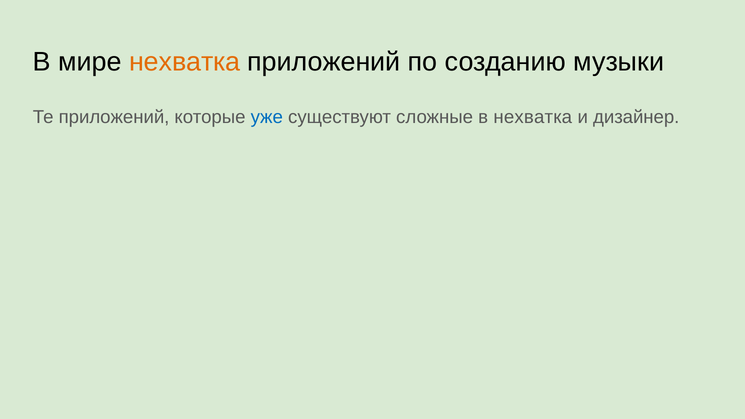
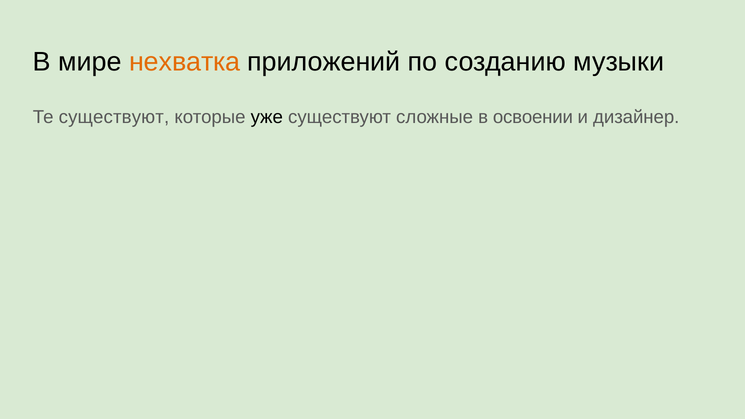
Те приложений: приложений -> существуют (114, 117)
уже colour: blue -> black (267, 117)
в нехватка: нехватка -> освоении (533, 117)
